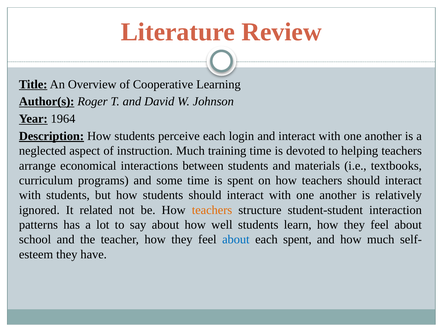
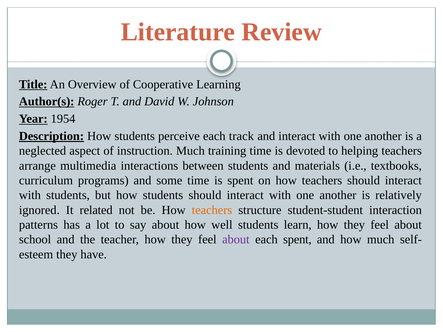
1964: 1964 -> 1954 (63, 119)
login: login -> track (241, 136)
economical: economical -> multimedia (88, 166)
about colour: blue -> purple (236, 240)
